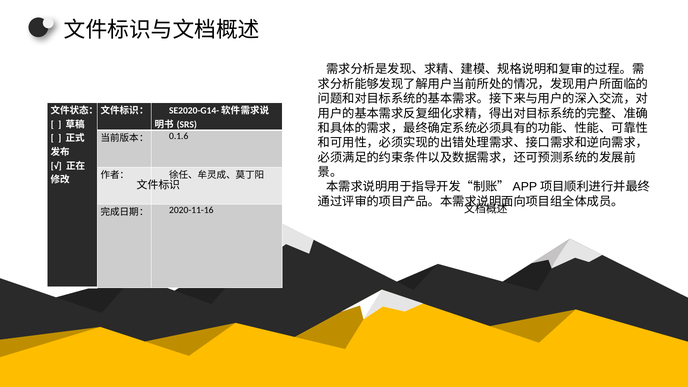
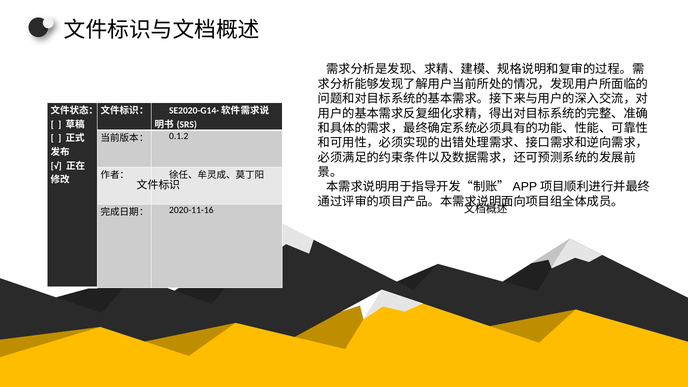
0.1.6: 0.1.6 -> 0.1.2 (179, 136)
